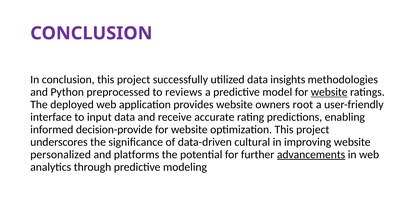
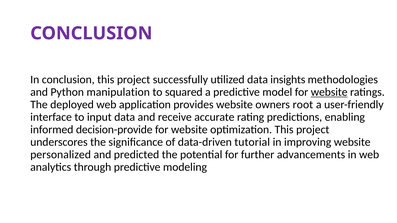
preprocessed: preprocessed -> manipulation (118, 92)
reviews: reviews -> squared (184, 92)
cultural: cultural -> tutorial (252, 142)
platforms: platforms -> predicted (137, 155)
advancements underline: present -> none (311, 155)
